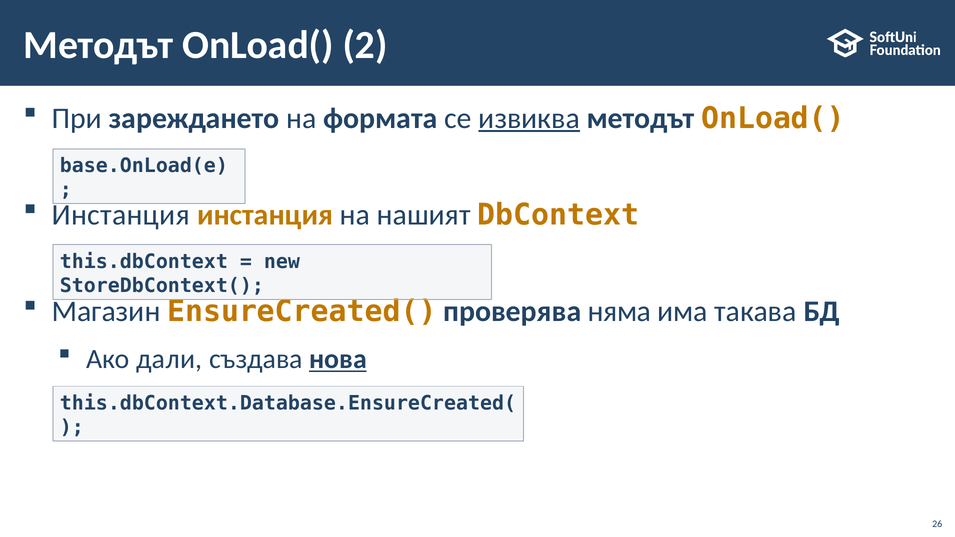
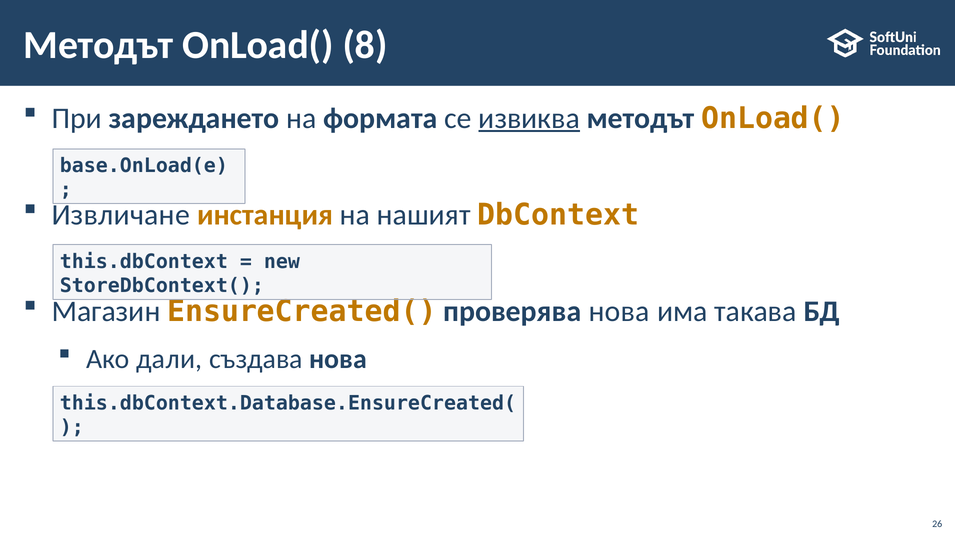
2: 2 -> 8 (365, 45)
Инстанция: Инстанция -> Извличане (121, 215)
проверява няма: няма -> нова (619, 311)
нова underline: present -> none (338, 359)
